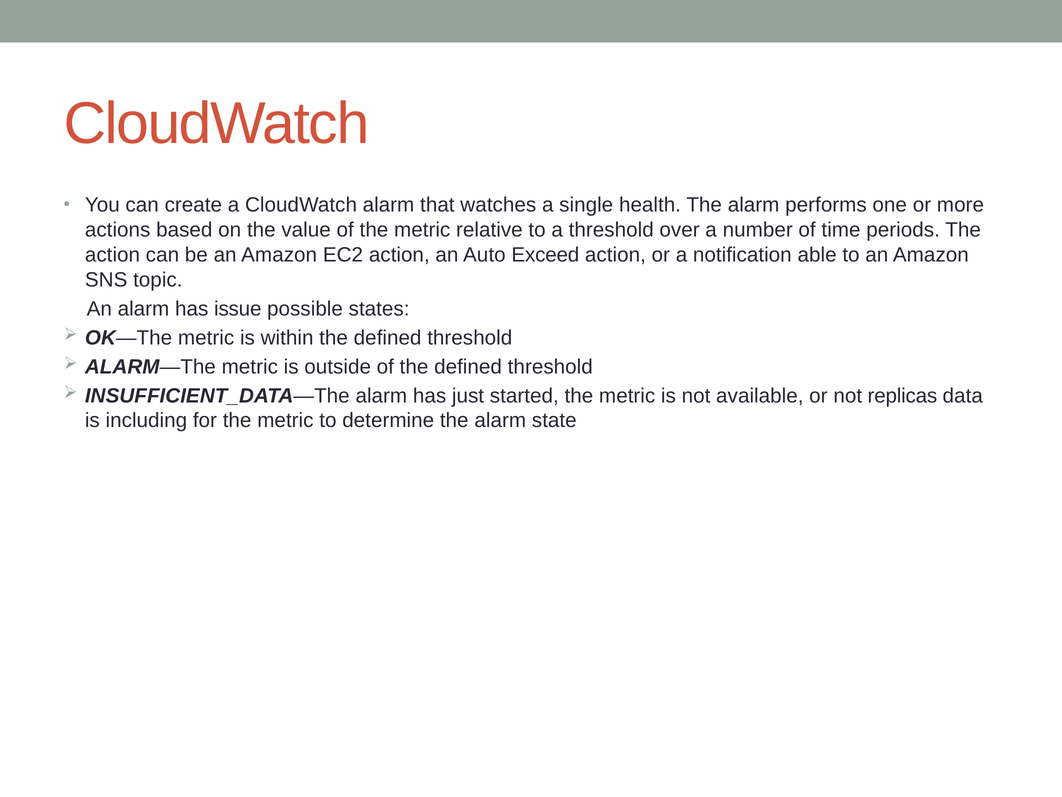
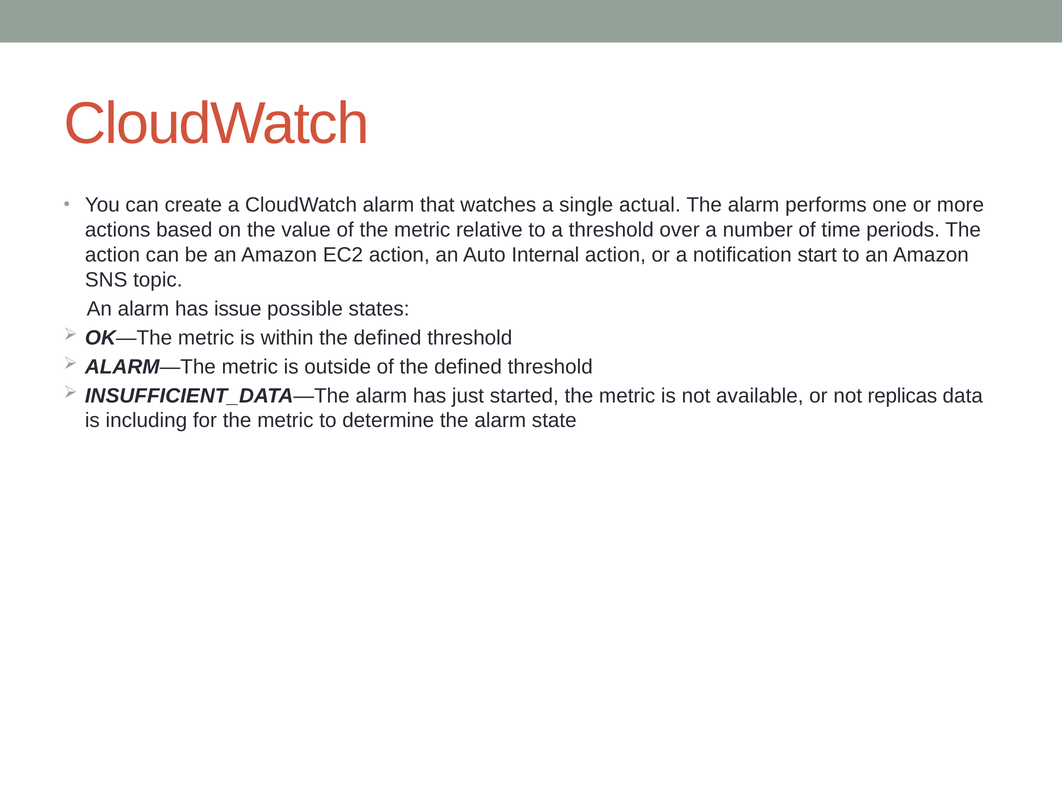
health: health -> actual (650, 205)
Exceed: Exceed -> Internal (545, 255)
able: able -> start (817, 255)
